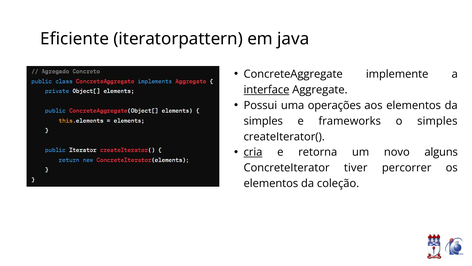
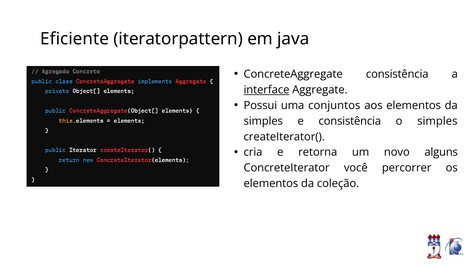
ConcreteAggregate implemente: implemente -> consistência (397, 74)
operações: operações -> conjuntos (334, 105)
e frameworks: frameworks -> consistência (350, 121)
cria underline: present -> none (253, 152)
tiver: tiver -> você (356, 168)
